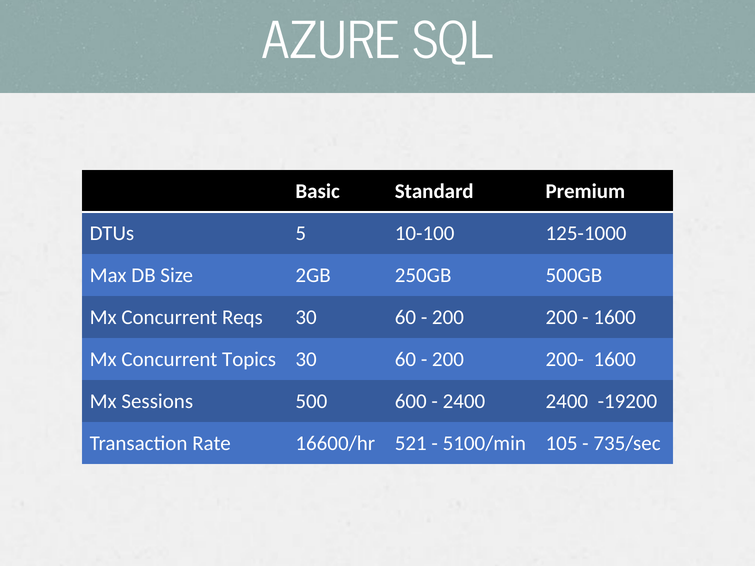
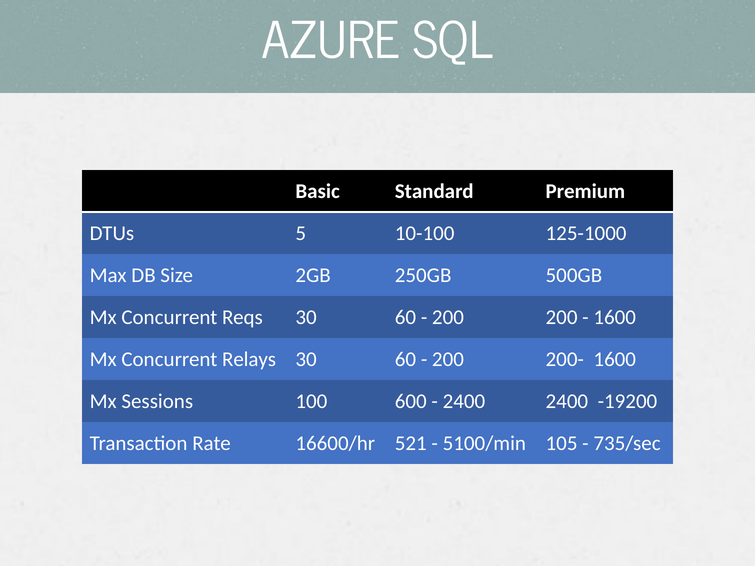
Topics: Topics -> Relays (249, 360)
500: 500 -> 100 (311, 402)
